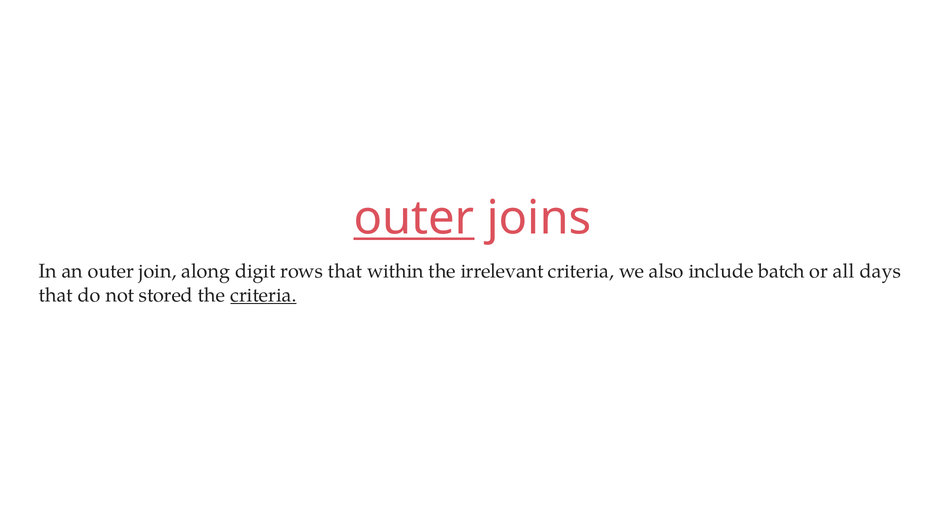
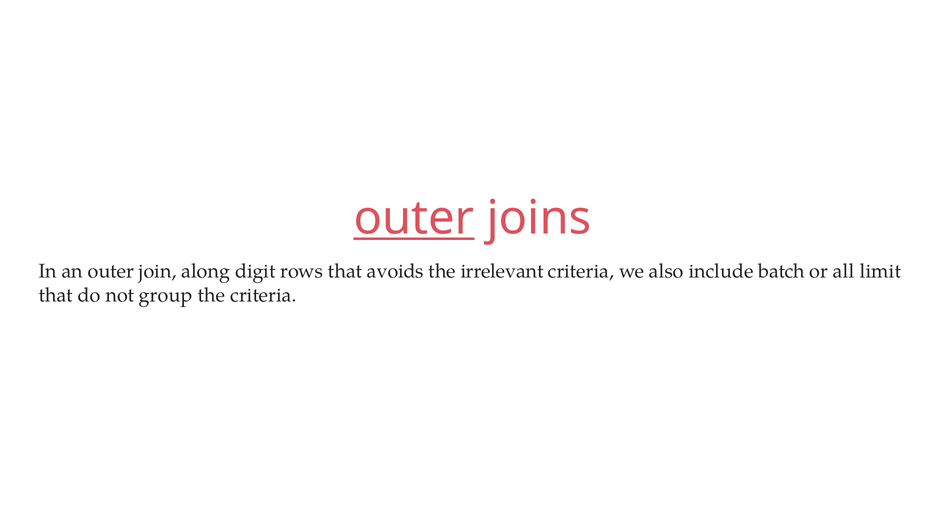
within: within -> avoids (395, 271)
days: days -> limit (880, 271)
stored: stored -> group (166, 295)
criteria underline: present -> none (264, 295)
